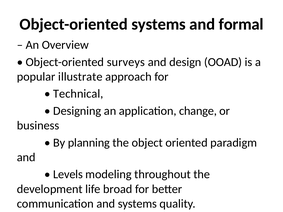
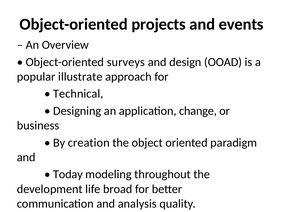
Object-oriented systems: systems -> projects (159, 24)
formal: formal -> events (241, 24)
planning: planning -> creation (89, 143)
Levels: Levels -> Today (68, 175)
and systems: systems -> analysis (137, 204)
